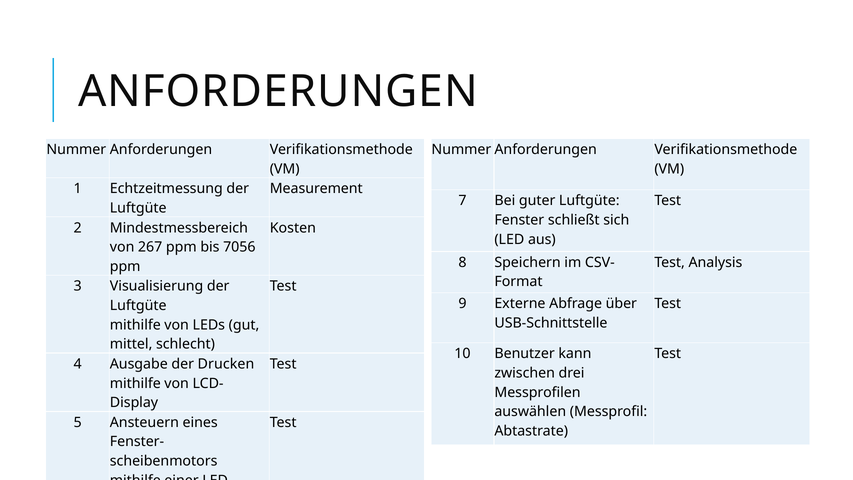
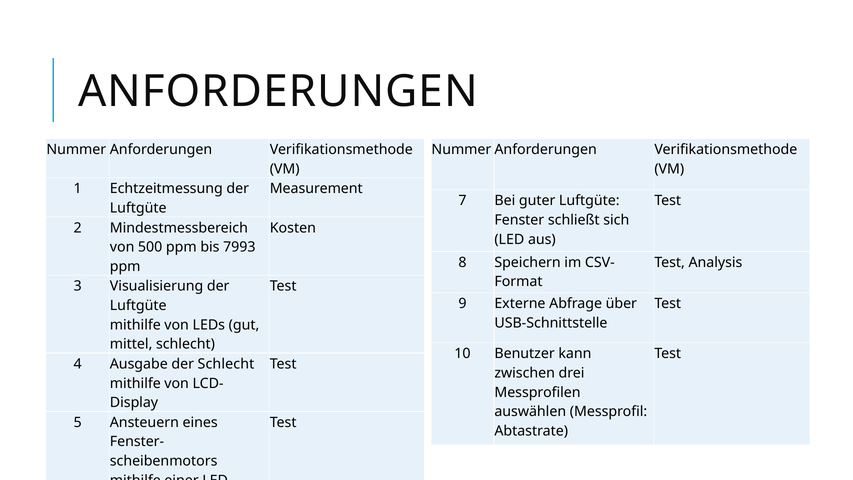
267: 267 -> 500 (150, 247)
7056: 7056 -> 7993 (239, 247)
der Drucken: Drucken -> Schlecht (226, 364)
